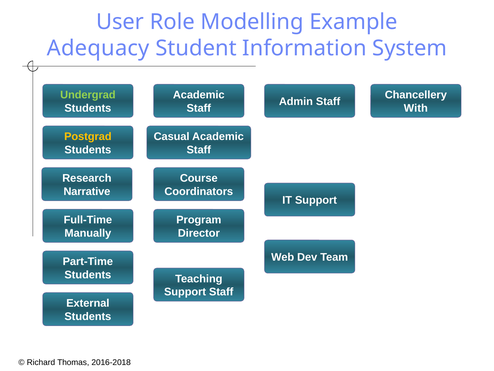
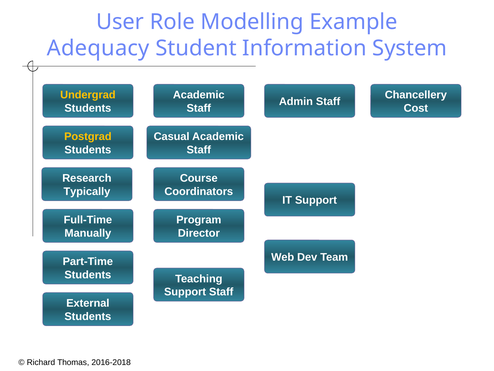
Undergrad colour: light green -> yellow (88, 95)
With: With -> Cost (416, 108)
Narrative: Narrative -> Typically (87, 191)
